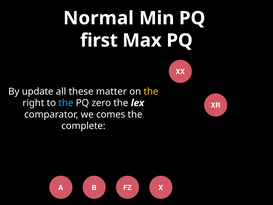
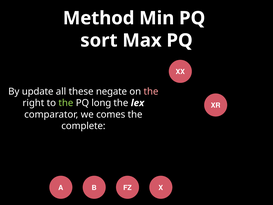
Normal: Normal -> Method (99, 18)
first: first -> sort (99, 40)
matter: matter -> negate (111, 91)
the colour: yellow -> pink (151, 91)
the colour: light blue -> light green (66, 103)
zero: zero -> long (101, 103)
